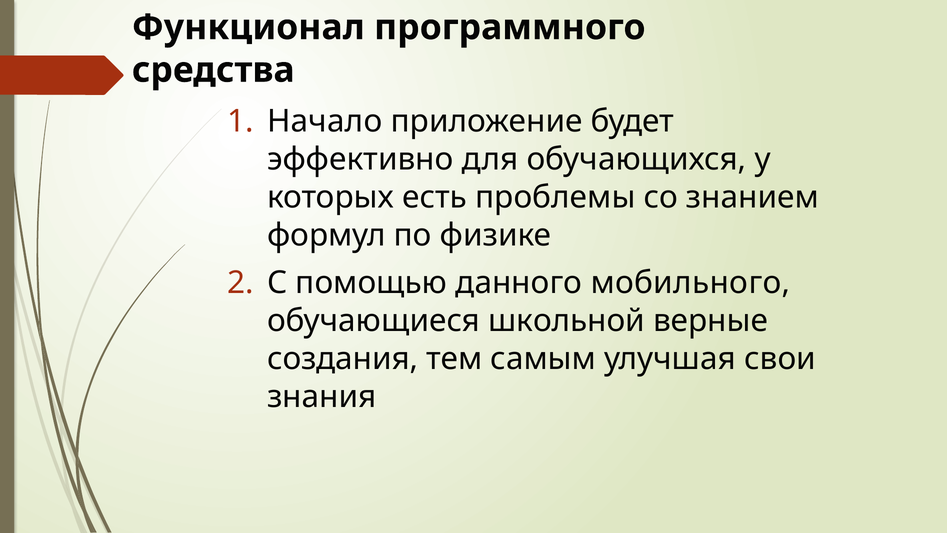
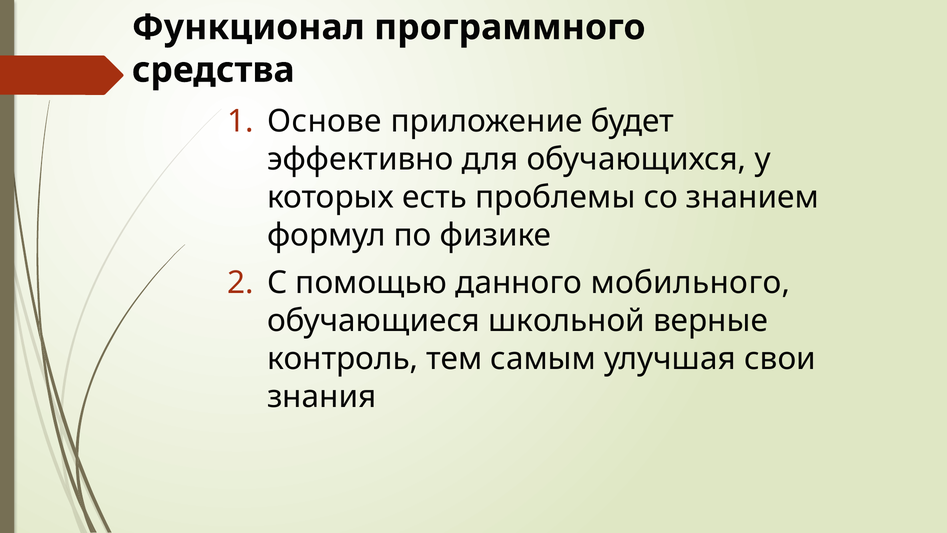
Начало: Начало -> Основе (325, 121)
создания: создания -> контроль (343, 359)
